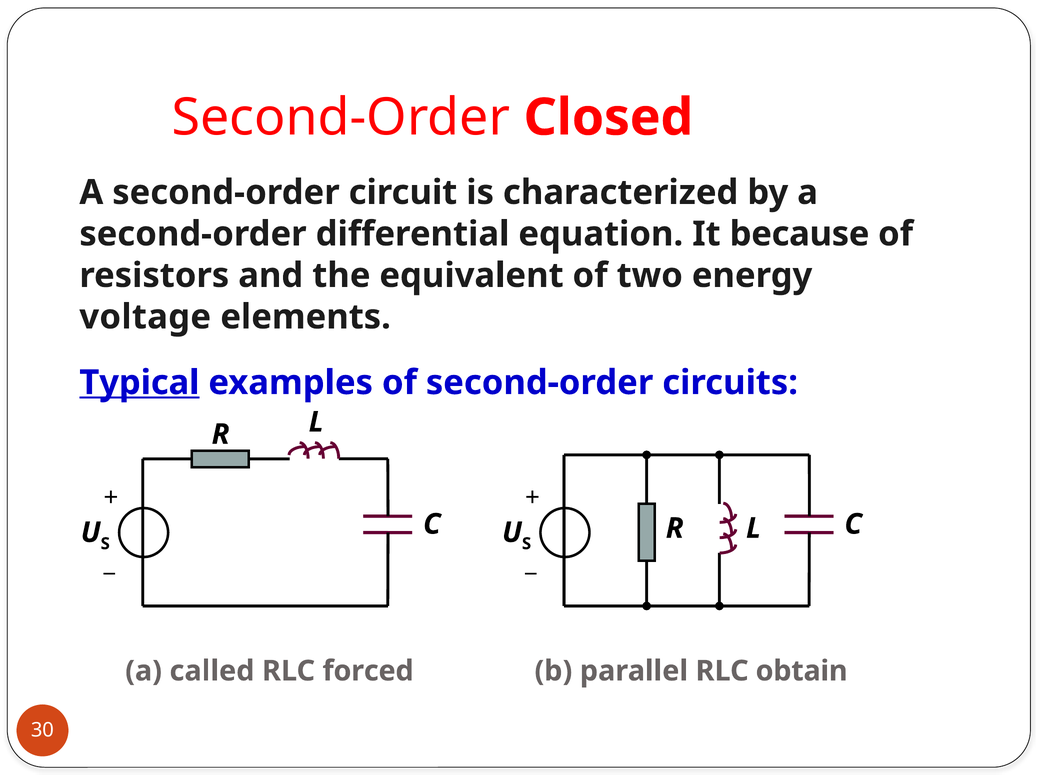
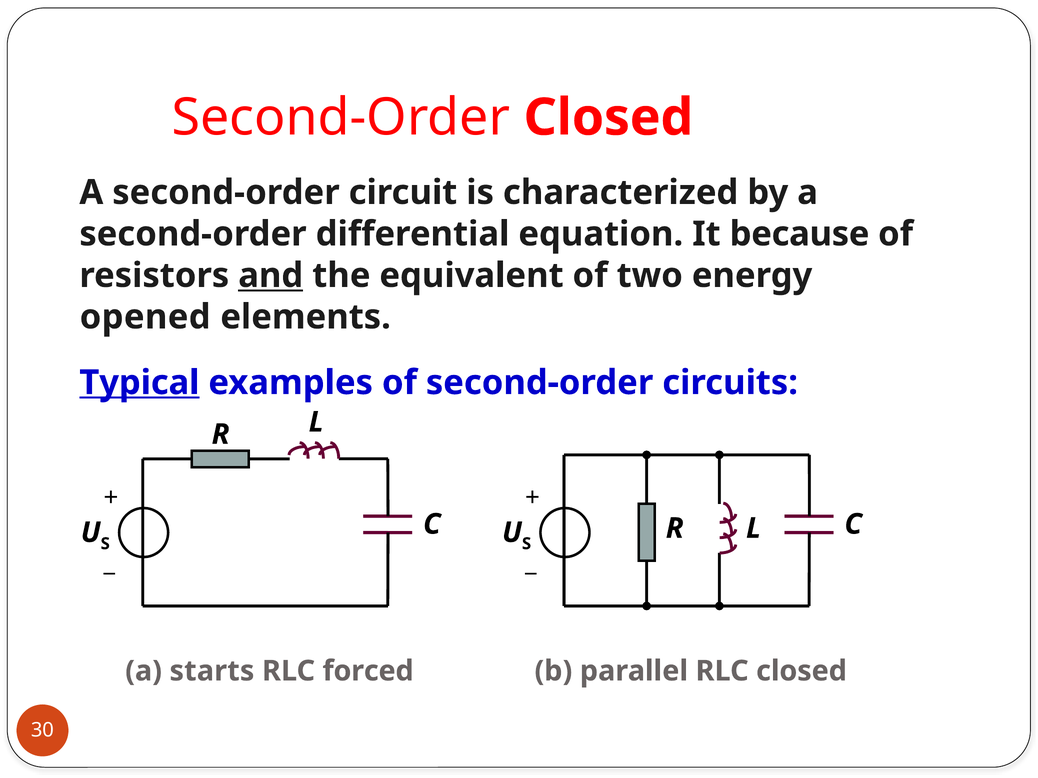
and underline: none -> present (271, 276)
voltage: voltage -> opened (145, 317)
called: called -> starts (212, 671)
RLC obtain: obtain -> closed (801, 671)
